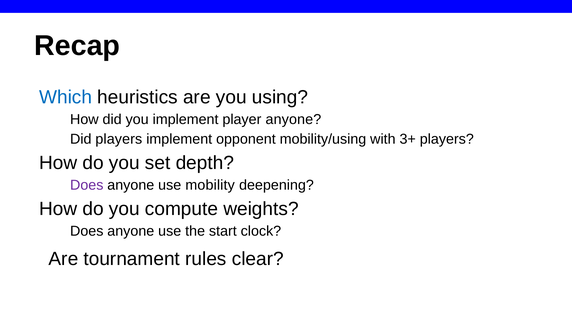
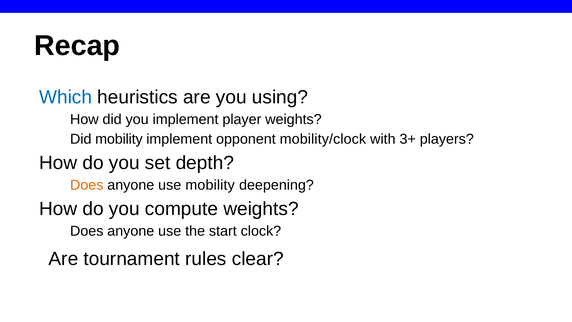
player anyone: anyone -> weights (293, 119)
Did players: players -> mobility (119, 139)
mobility/using: mobility/using -> mobility/clock (323, 139)
Does colour: purple -> orange (87, 185)
